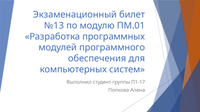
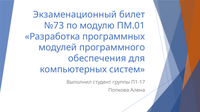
№13: №13 -> №73 (54, 26)
